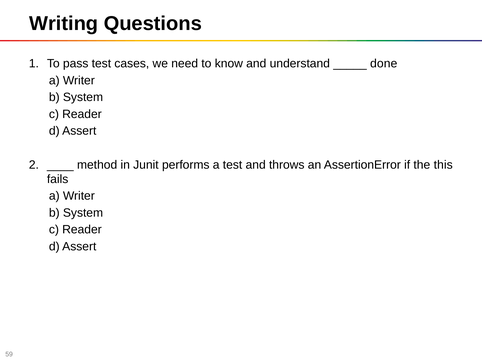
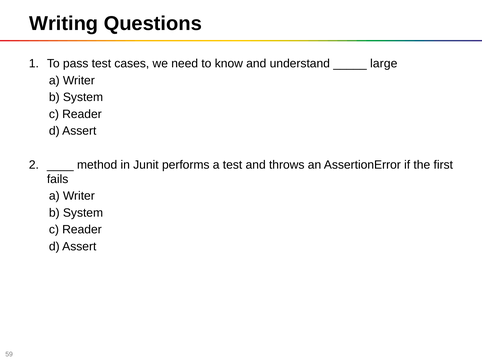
done: done -> large (384, 64)
this: this -> first (443, 165)
